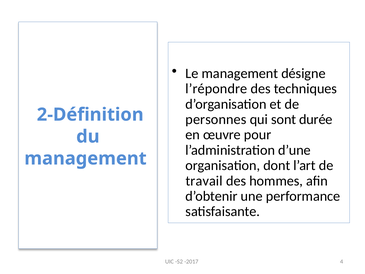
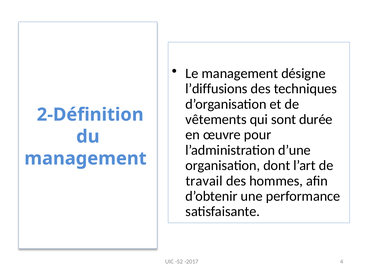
l’répondre: l’répondre -> l’diffusions (216, 89)
personnes: personnes -> vêtements (216, 119)
